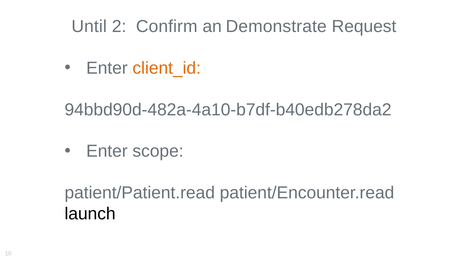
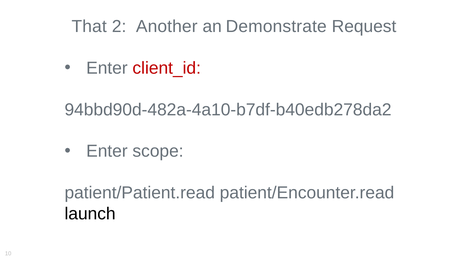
Until: Until -> That (89, 27)
Confirm: Confirm -> Another (167, 27)
client_id colour: orange -> red (167, 68)
